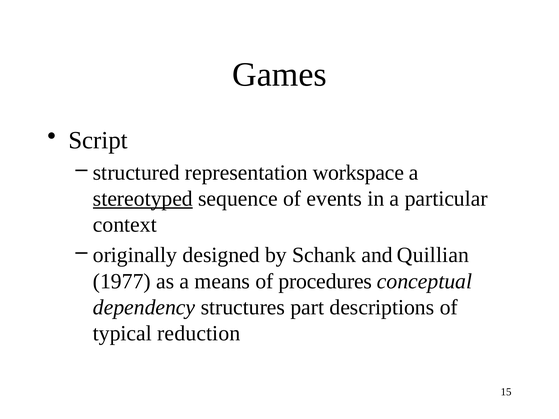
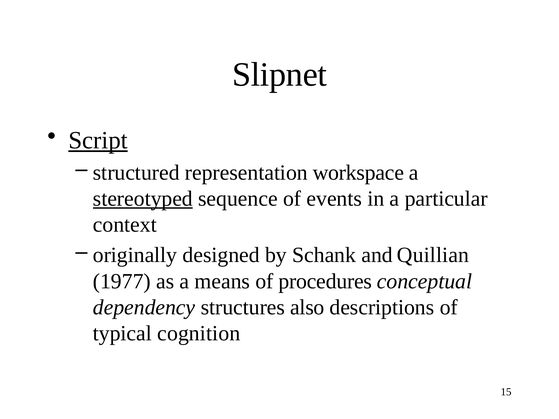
Games: Games -> Slipnet (280, 75)
Script underline: none -> present (98, 141)
part: part -> also (307, 308)
reduction: reduction -> cognition (199, 334)
